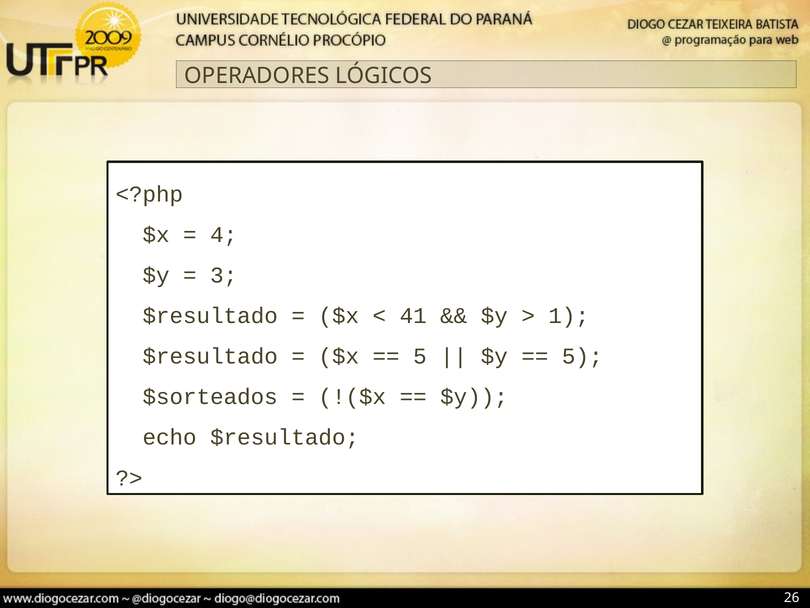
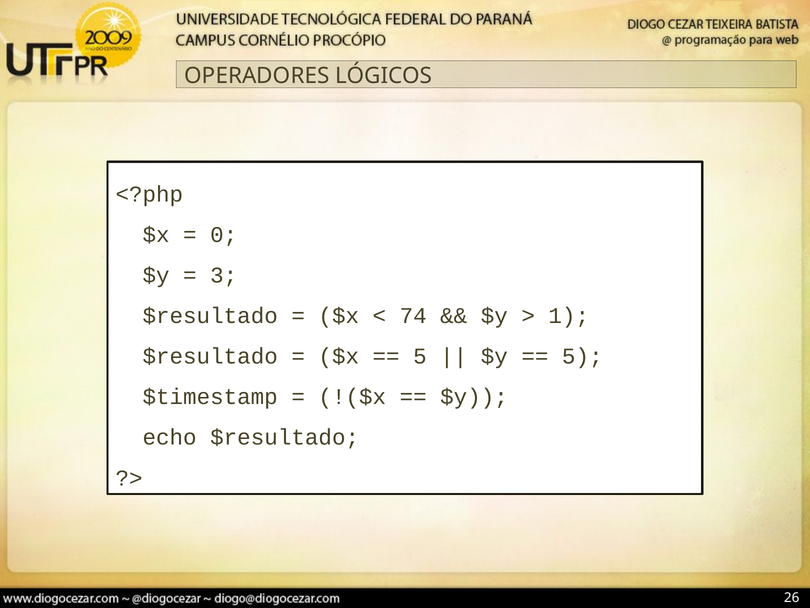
4: 4 -> 0 (224, 235)
41: 41 -> 74 (413, 316)
$sorteados: $sorteados -> $timestamp (210, 397)
